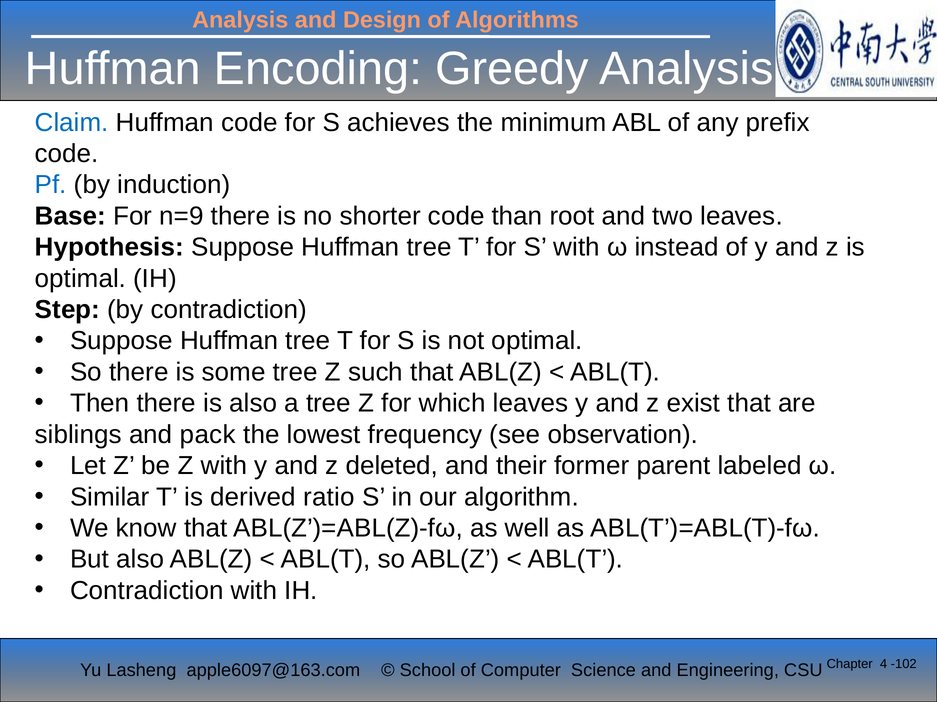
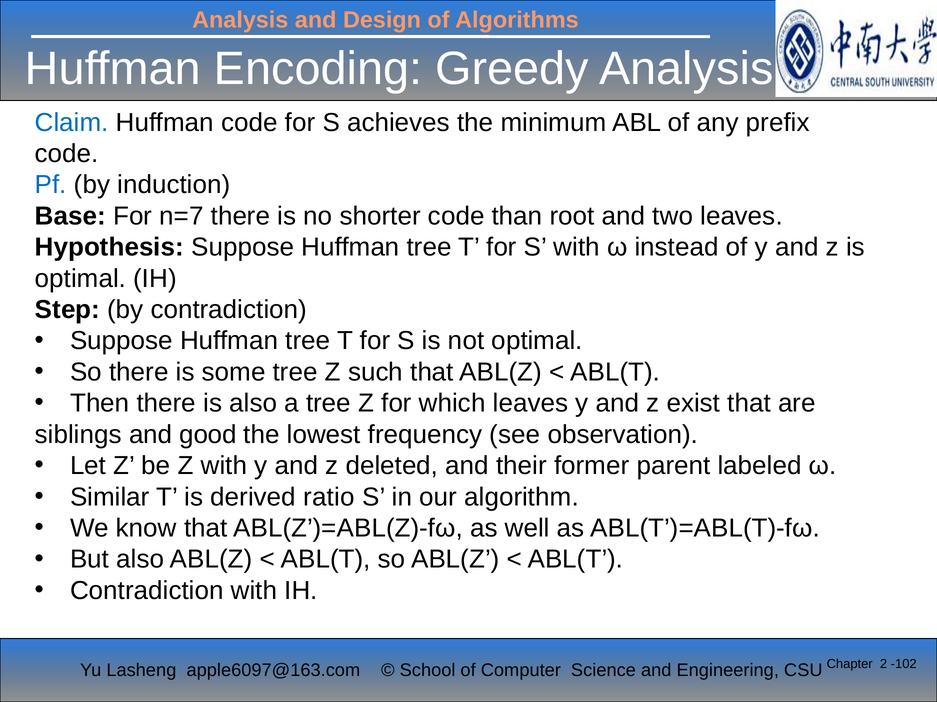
n=9: n=9 -> n=7 (181, 216)
pack: pack -> good (208, 435)
4: 4 -> 2 (884, 665)
